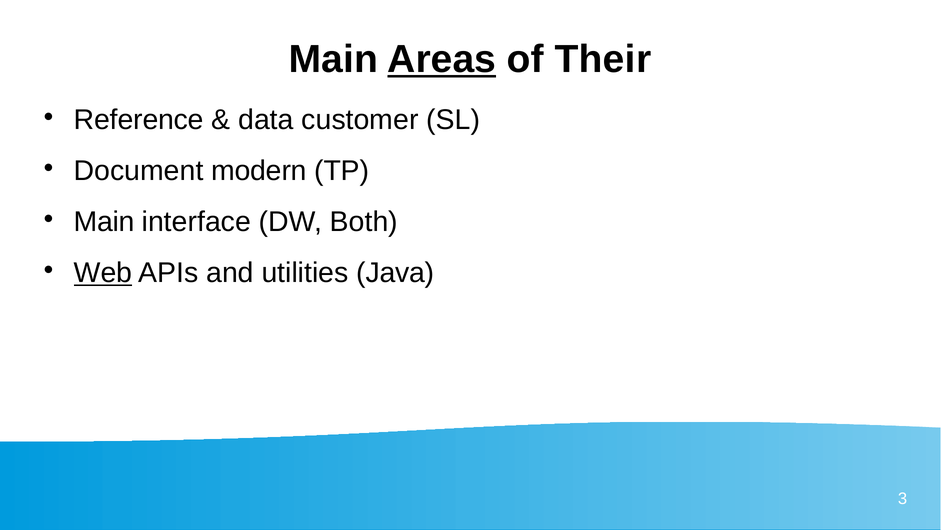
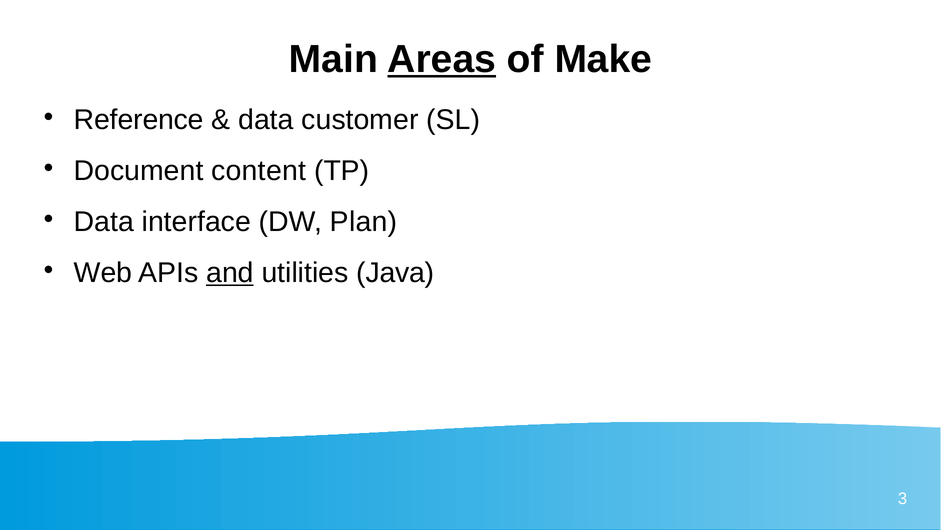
Their: Their -> Make (603, 59)
modern: modern -> content (259, 171)
Main: Main -> Data (104, 222)
Both: Both -> Plan (364, 222)
Web underline: present -> none (103, 273)
and underline: none -> present (230, 273)
